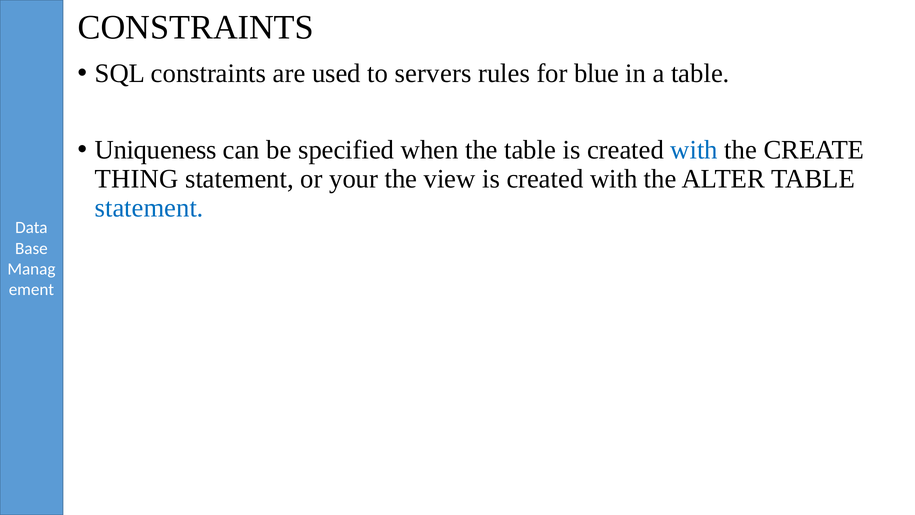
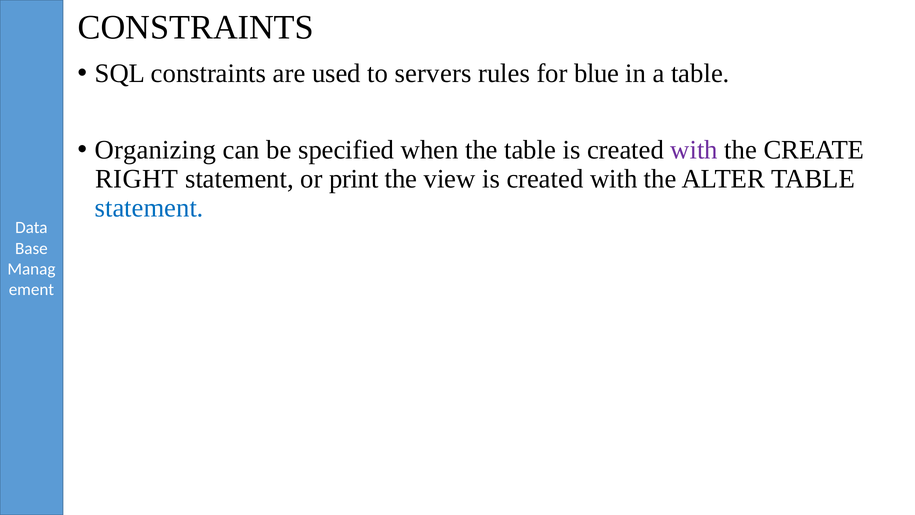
Uniqueness: Uniqueness -> Organizing (155, 150)
with colour: blue -> purple (694, 150)
THING: THING -> RIGHT (137, 179)
your: your -> print (354, 179)
